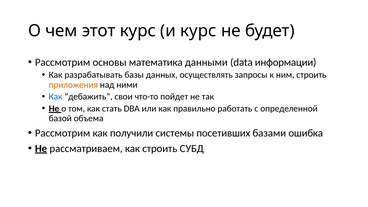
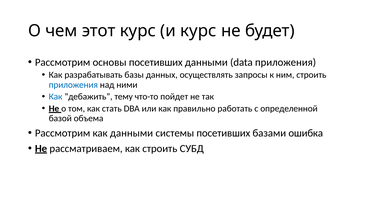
основы математика: математика -> посетивших (156, 62)
data информации: информации -> приложения (286, 62)
приложения colour: orange -> blue (73, 85)
свои: свои -> тему (124, 97)
как получили: получили -> данными (132, 133)
